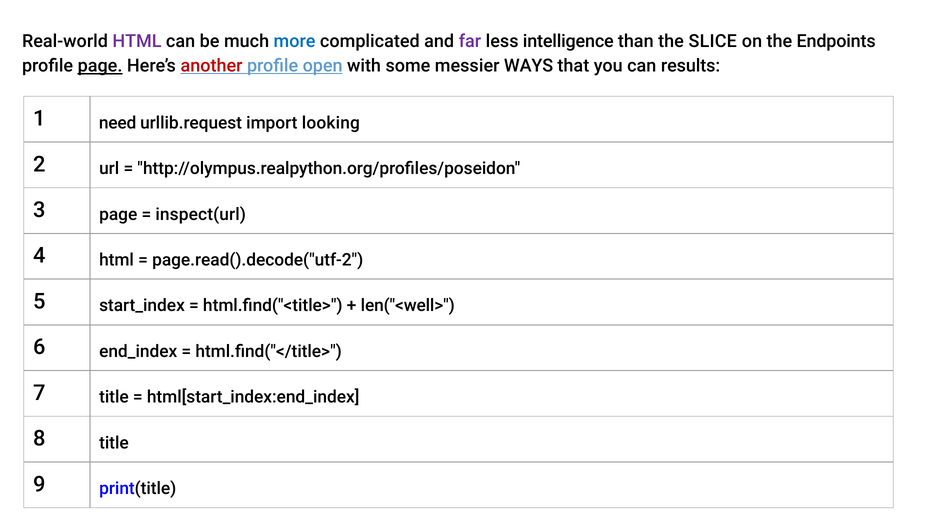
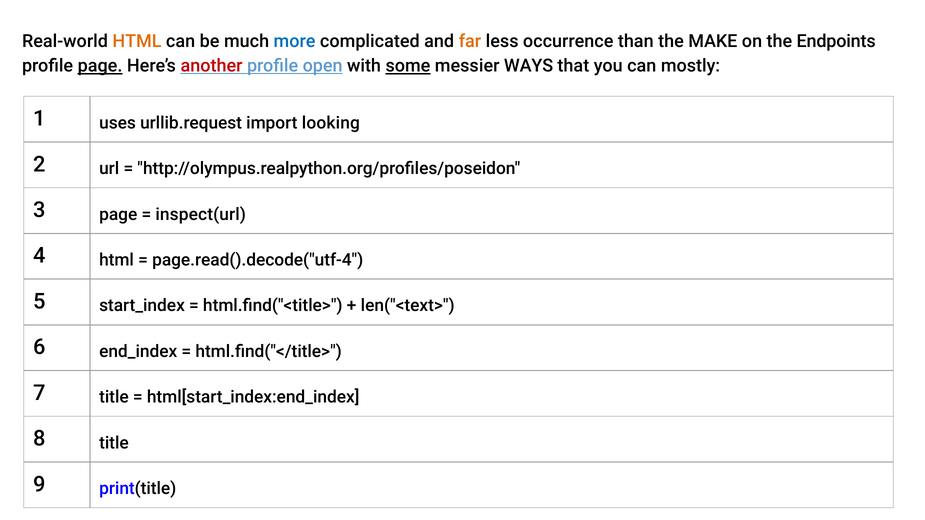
HTML colour: purple -> orange (137, 42)
far colour: purple -> orange (470, 42)
intelligence: intelligence -> occurrence (568, 42)
SLICE: SLICE -> MAKE (713, 42)
some underline: none -> present (408, 66)
results: results -> mostly (691, 66)
need: need -> uses (118, 123)
page.read().decode("utf-2: page.read().decode("utf-2 -> page.read().decode("utf-4 (258, 260)
len("<well>: len("<well> -> len("<text> (408, 306)
